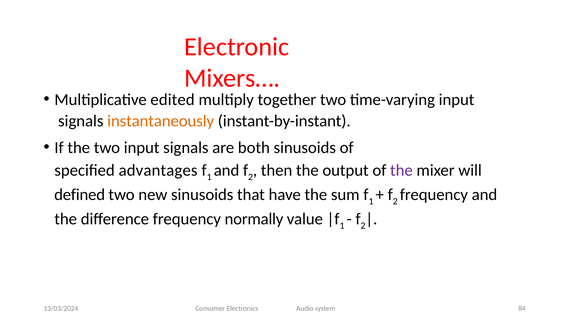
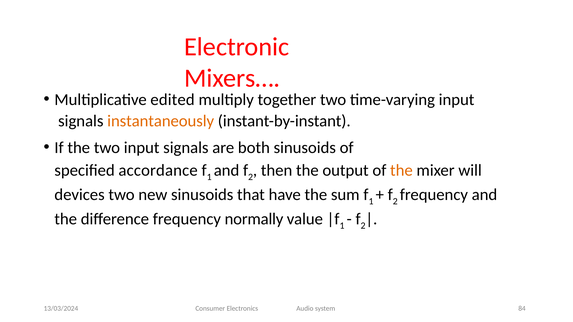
advantages: advantages -> accordance (158, 171)
the colour: purple -> orange (401, 171)
defined: defined -> devices (80, 195)
